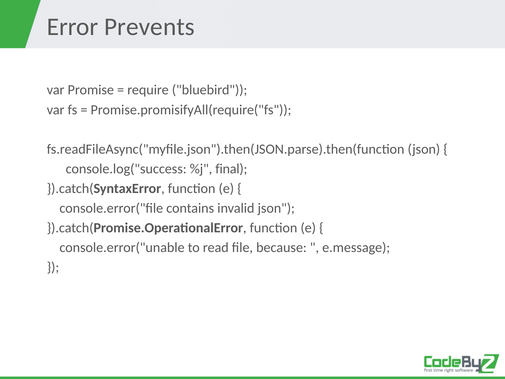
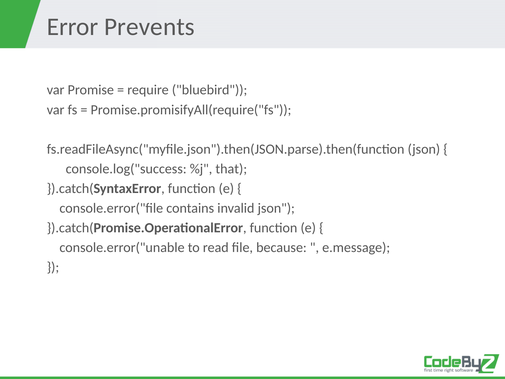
final: final -> that (231, 169)
